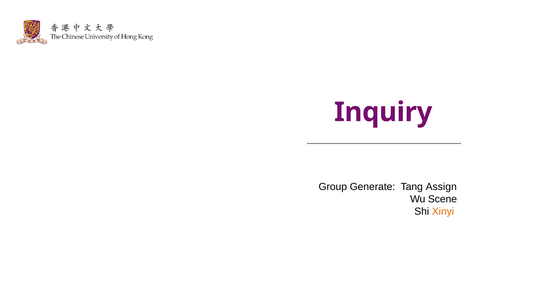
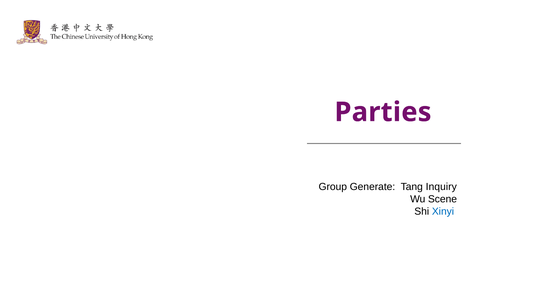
Inquiry: Inquiry -> Parties (383, 112)
Assign: Assign -> Inquiry (441, 187)
Xinyi colour: orange -> blue (443, 211)
